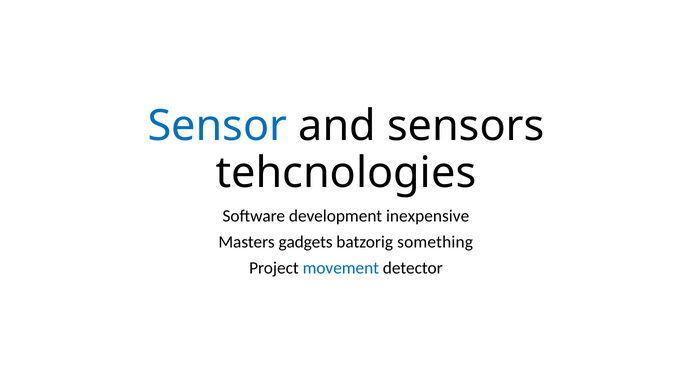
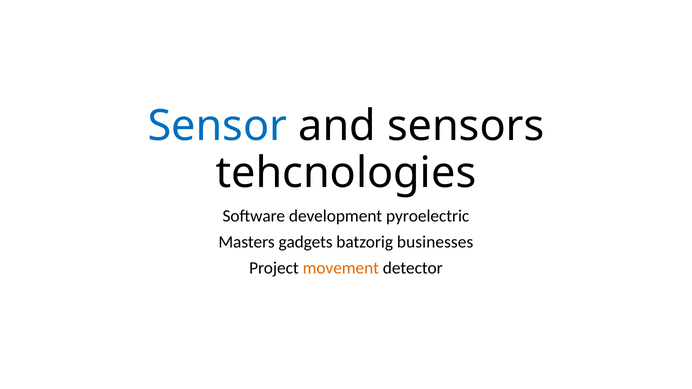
inexpensive: inexpensive -> pyroelectric (428, 216)
something: something -> businesses (435, 242)
movement colour: blue -> orange (341, 268)
